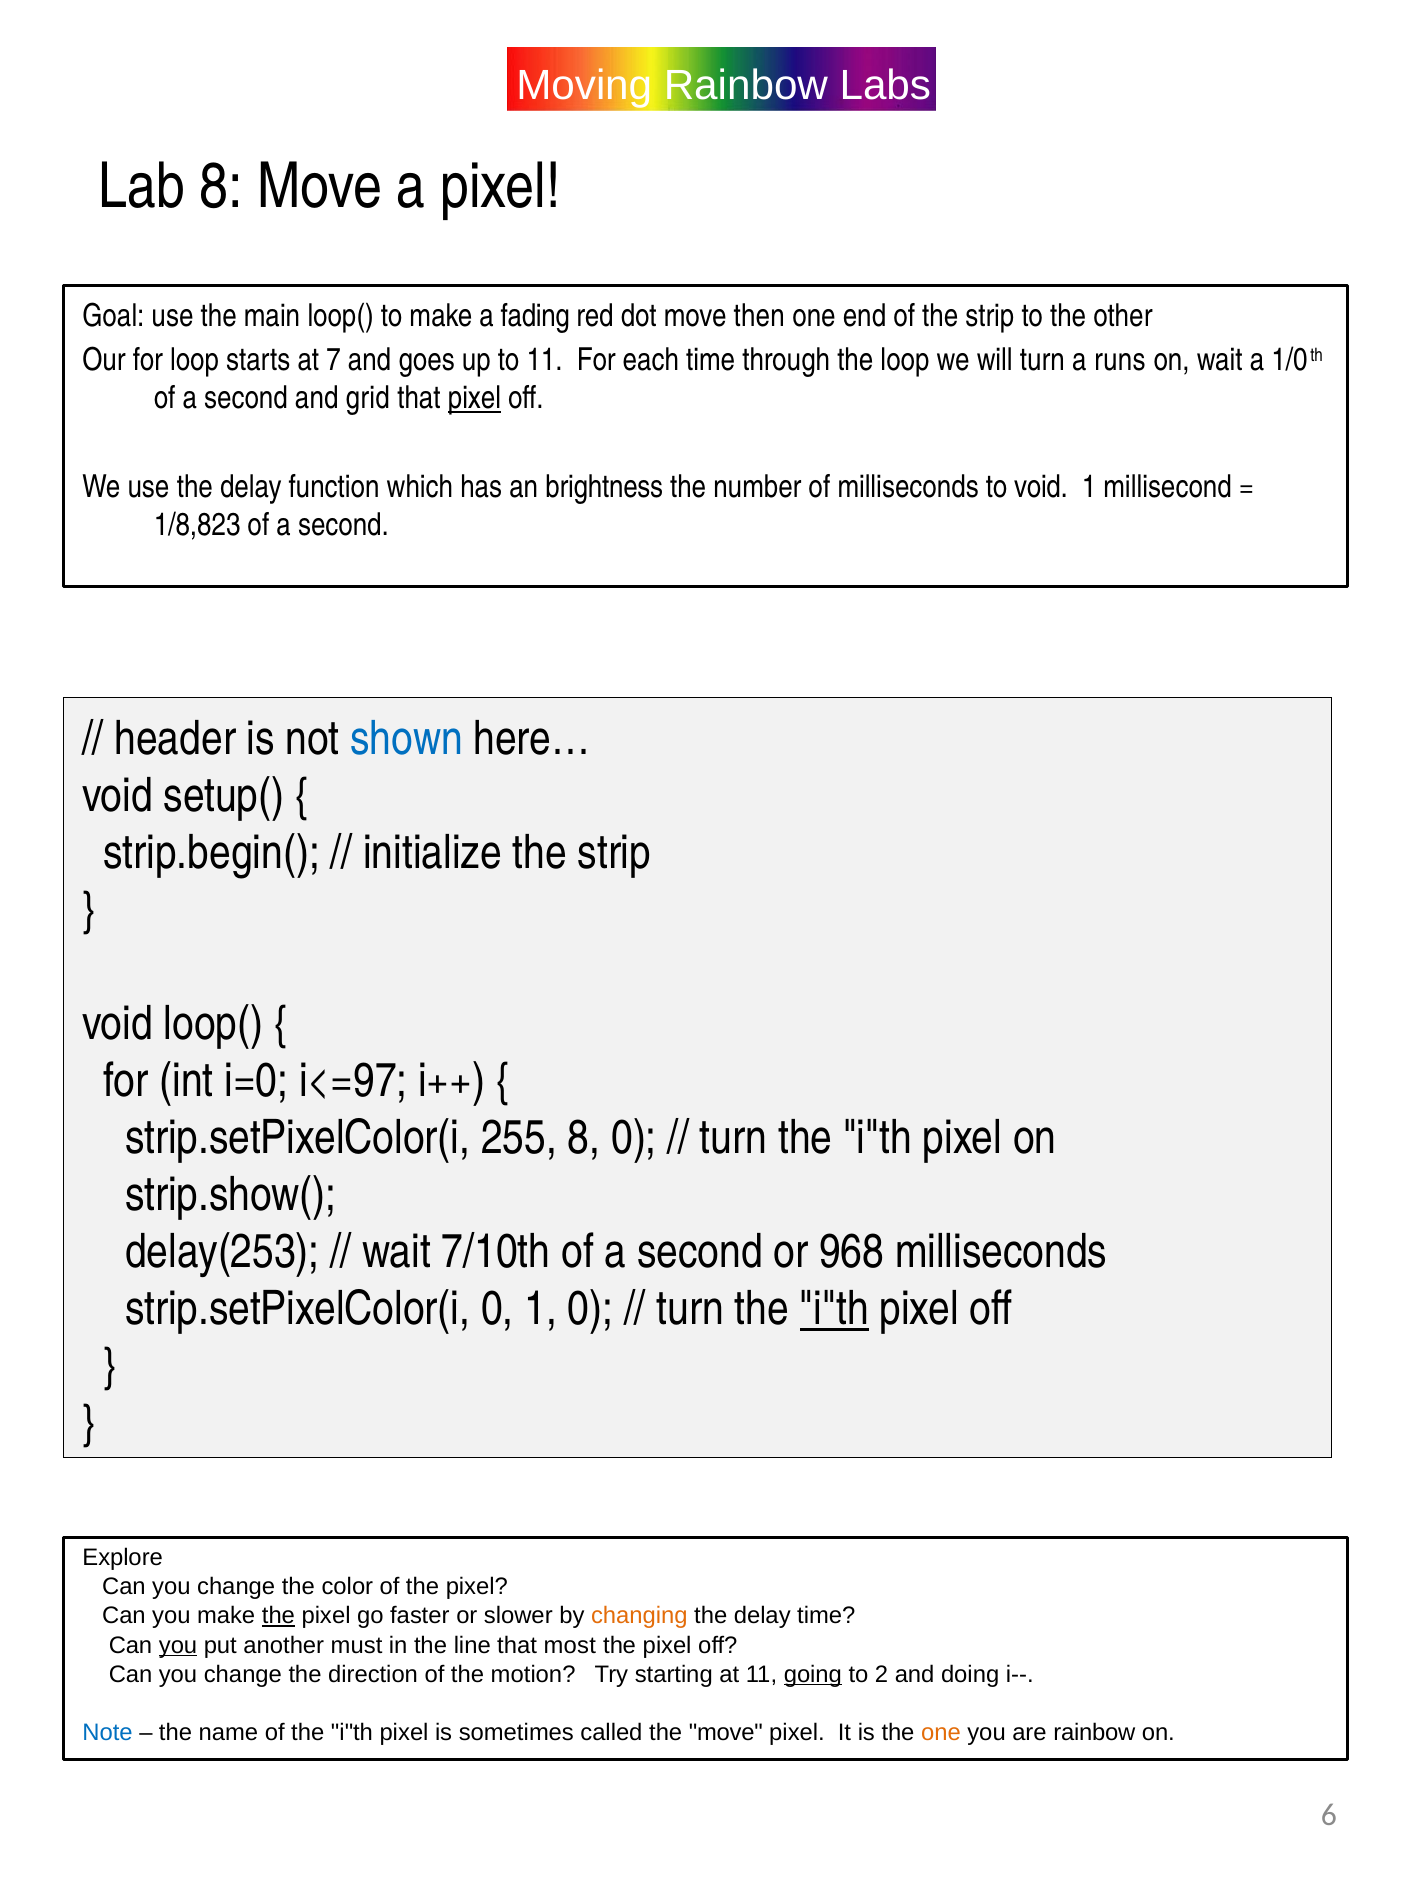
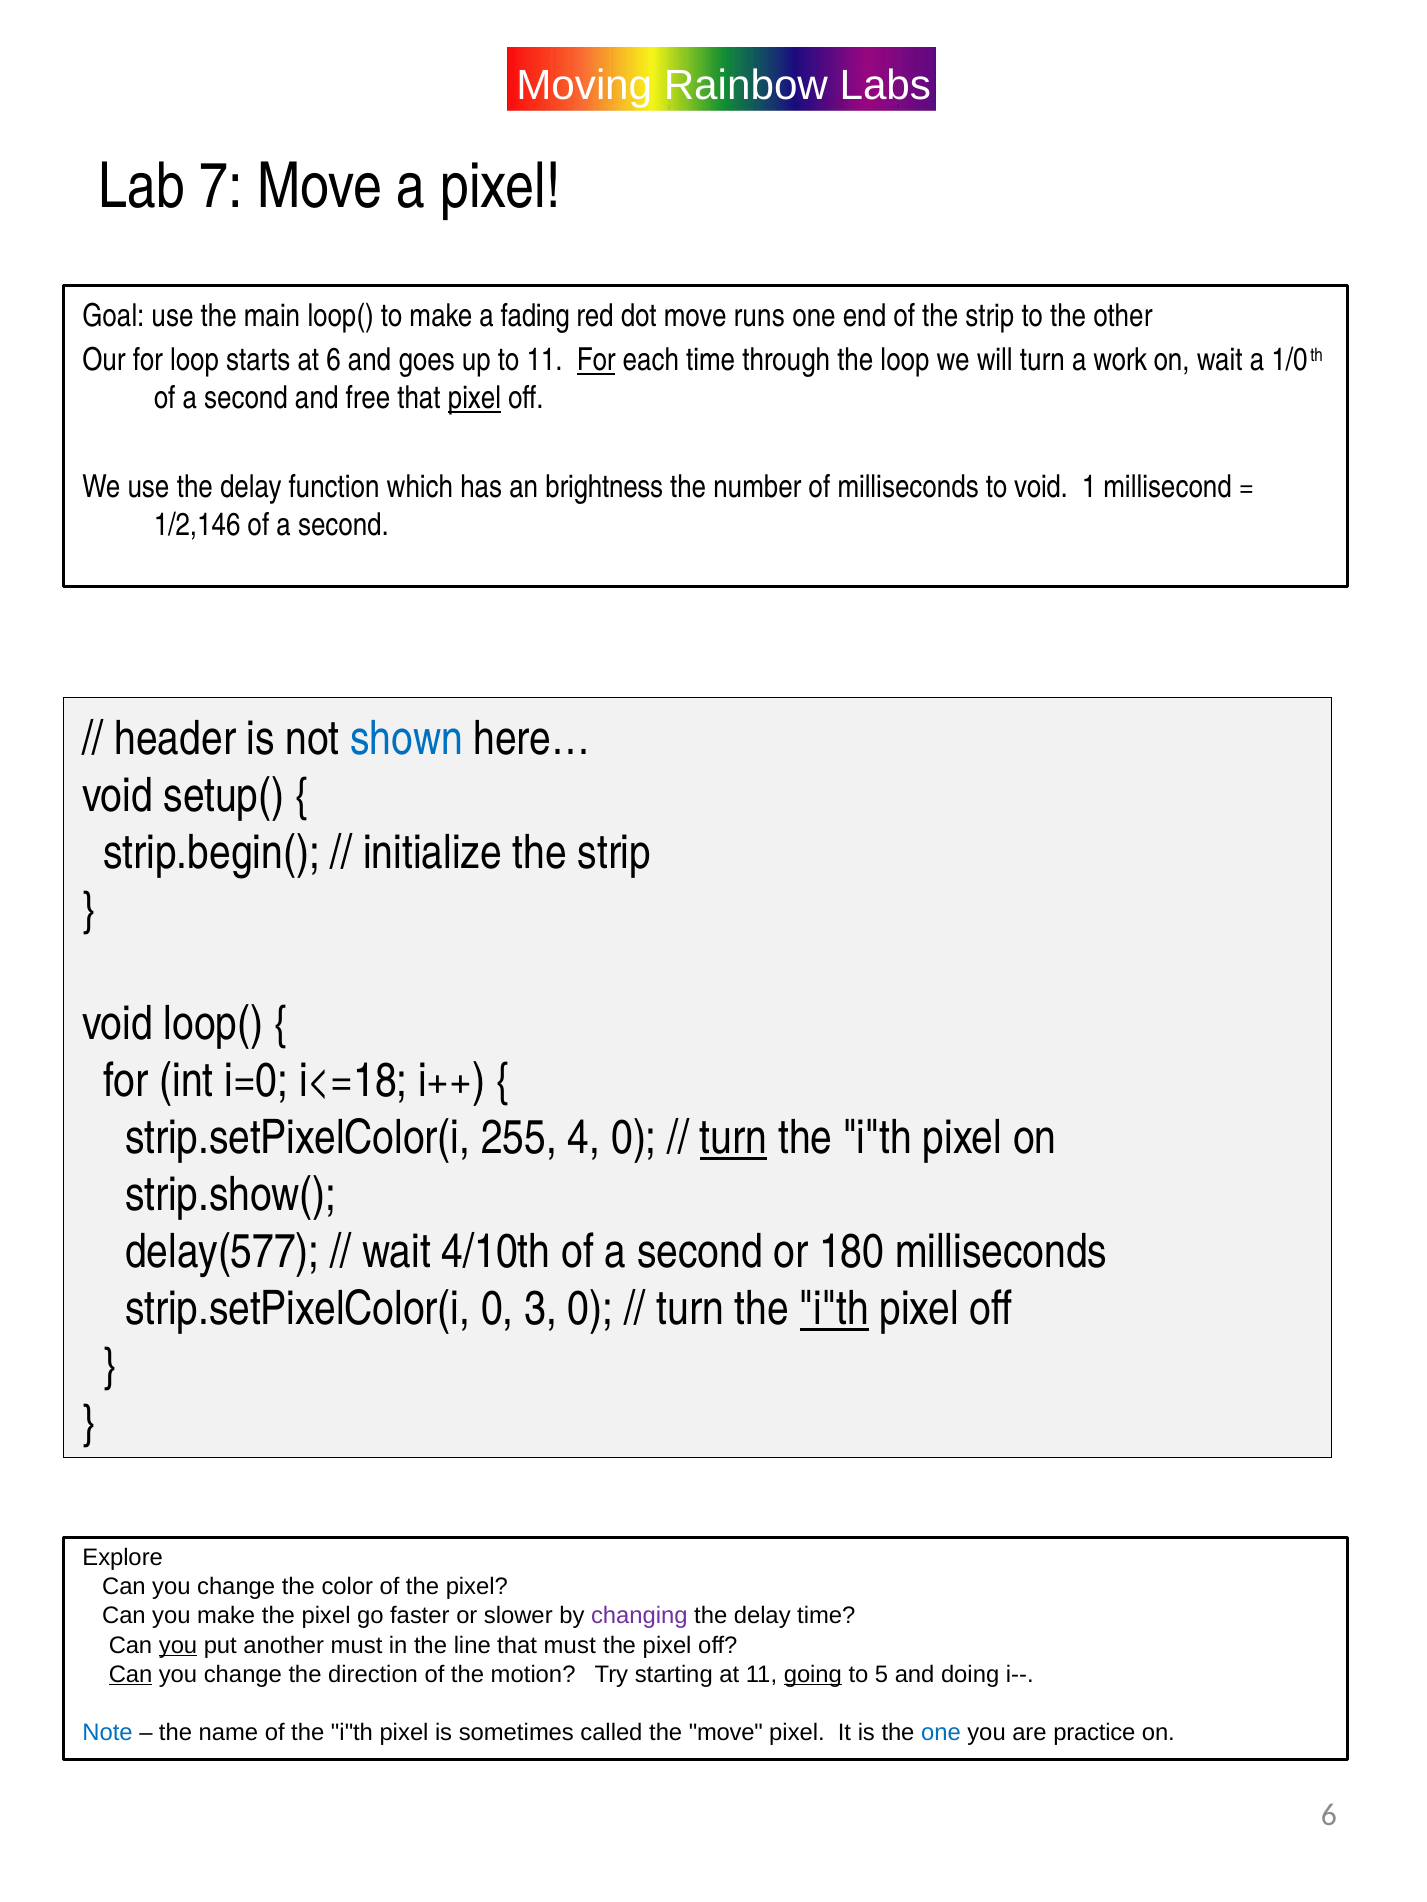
Lab 8: 8 -> 7 (221, 187)
then: then -> runs (759, 316)
at 7: 7 -> 6 (334, 361)
For underline: none -> present (596, 361)
runs: runs -> work (1120, 361)
grid: grid -> free (368, 399)
1/8,823: 1/8,823 -> 1/2,146 (197, 526)
i<=97: i<=97 -> i<=18 (353, 1081)
255 8: 8 -> 4 (584, 1138)
turn underline: none -> present (734, 1138)
delay(253: delay(253 -> delay(577 (222, 1252)
7/10th: 7/10th -> 4/10th (496, 1252)
968: 968 -> 180 (852, 1252)
0 1: 1 -> 3 (541, 1310)
the underline: present -> none (278, 1617)
changing colour: orange -> purple (639, 1617)
that most: most -> must (570, 1646)
Can underline: none -> present (131, 1675)
2: 2 -> 5 (881, 1675)
one colour: orange -> blue (941, 1734)
are rainbow: rainbow -> practice (1094, 1734)
